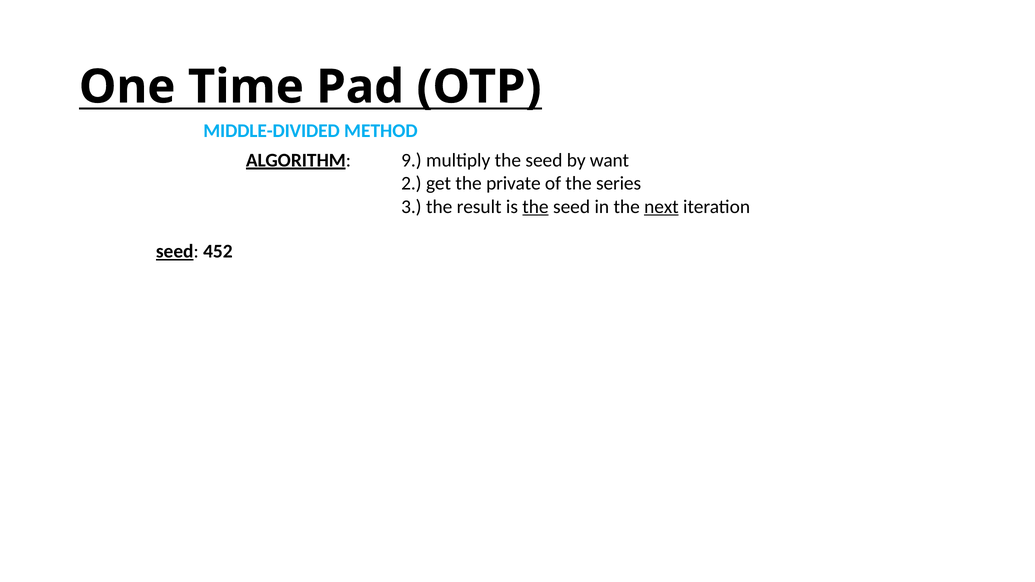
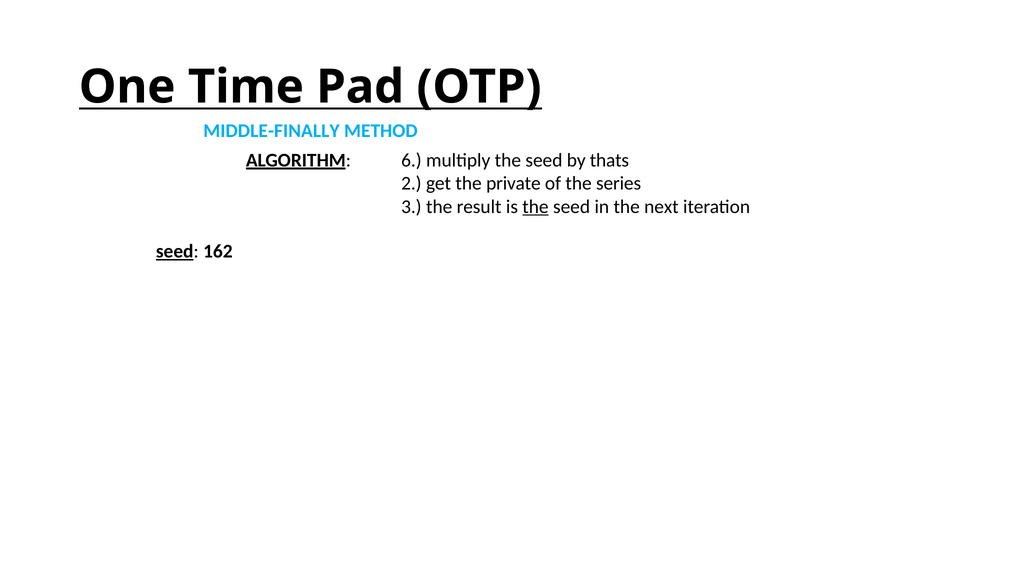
MIDDLE-DIVIDED: MIDDLE-DIVIDED -> MIDDLE-FINALLY (271, 131)
9: 9 -> 6 (411, 160)
want: want -> thats (609, 160)
next underline: present -> none (661, 207)
452: 452 -> 162 (218, 251)
